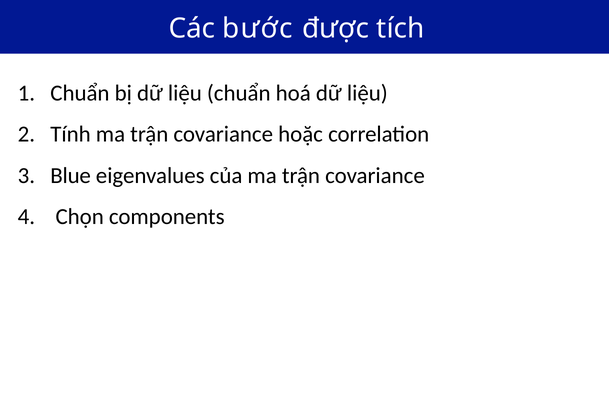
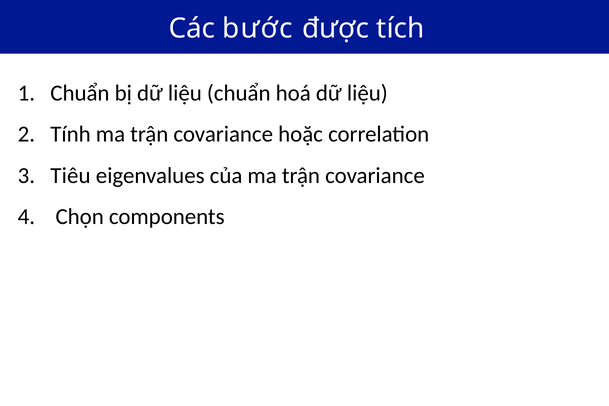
Blue: Blue -> Tiêu (70, 176)
